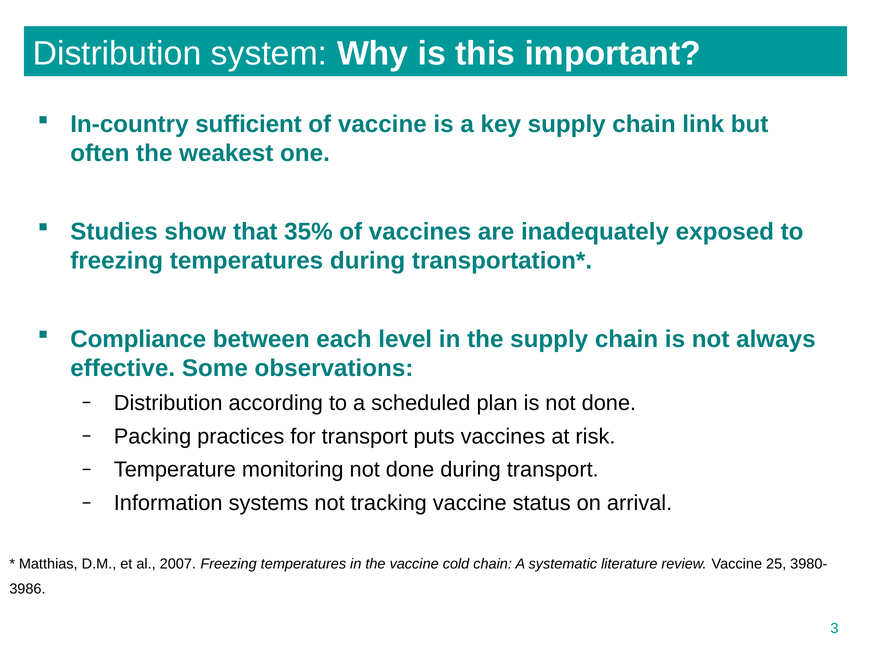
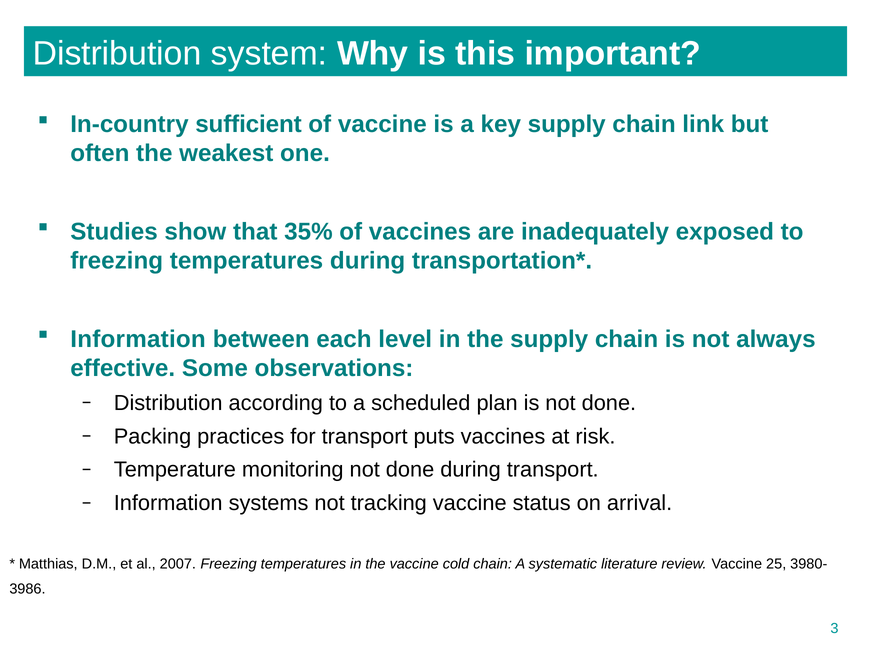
Compliance: Compliance -> Information (138, 339)
